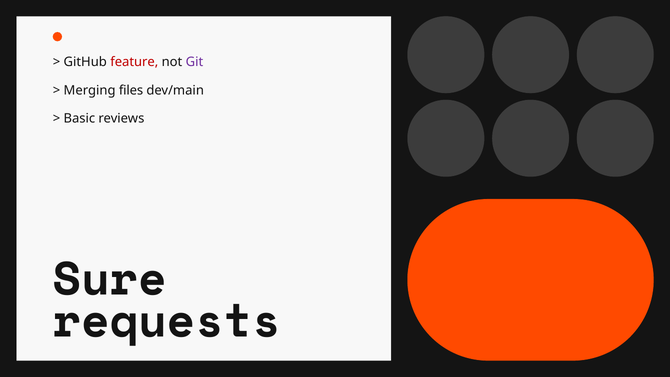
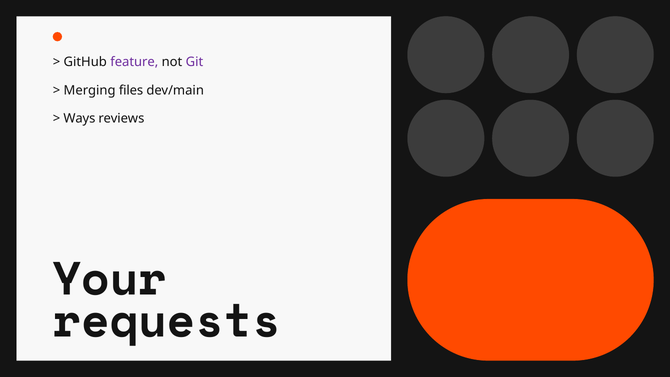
feature colour: red -> purple (134, 62)
Basic: Basic -> Ways (79, 118)
Sure: Sure -> Your (110, 279)
